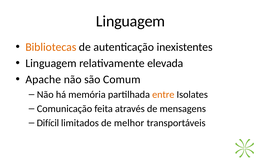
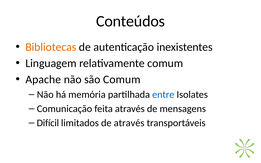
Linguagem: Linguagem -> Conteúdos (131, 21)
relativamente elevada: elevada -> comum (165, 63)
entre colour: orange -> blue (163, 95)
de melhor: melhor -> através (129, 123)
